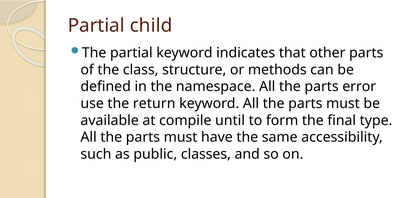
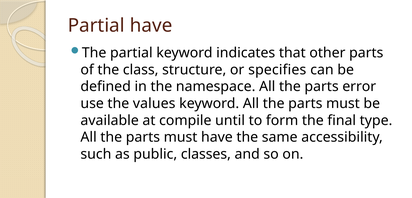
Partial child: child -> have (151, 26)
methods: methods -> specifies (277, 70)
return: return -> values (154, 104)
